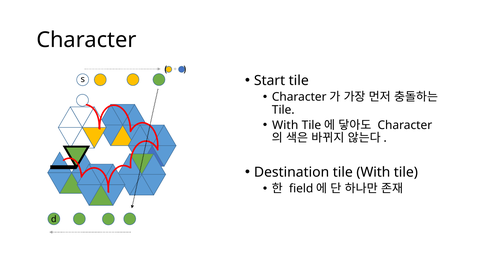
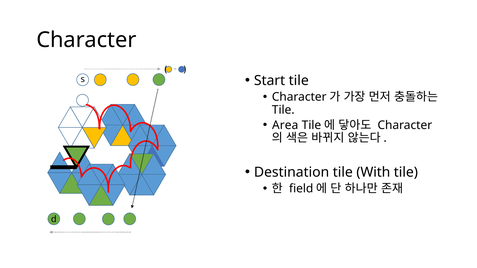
With: With -> Area (285, 125)
